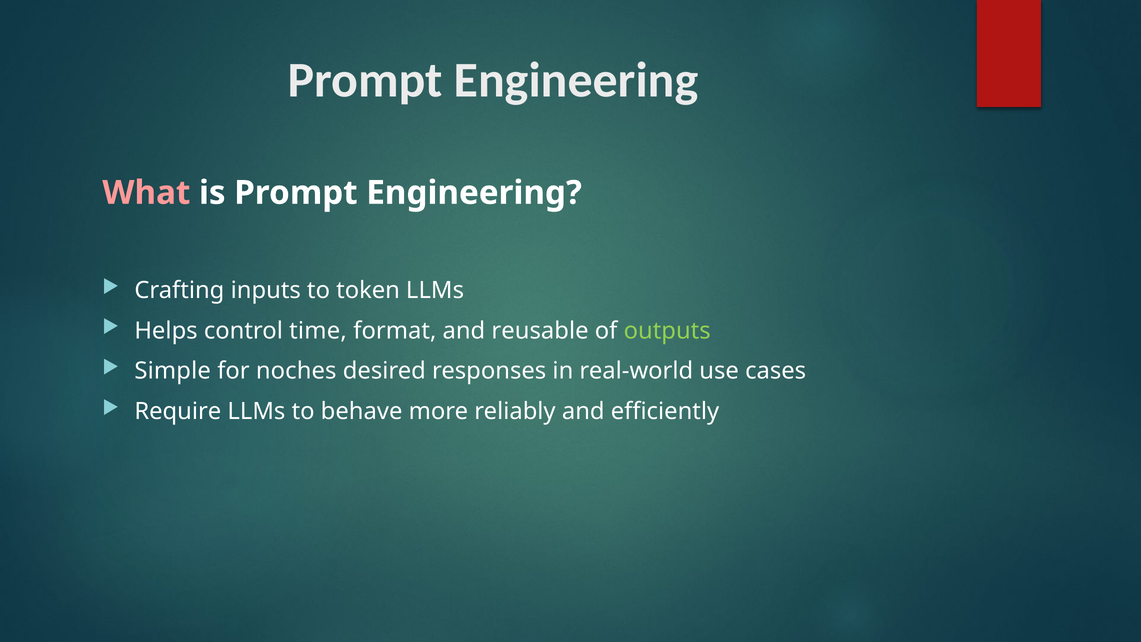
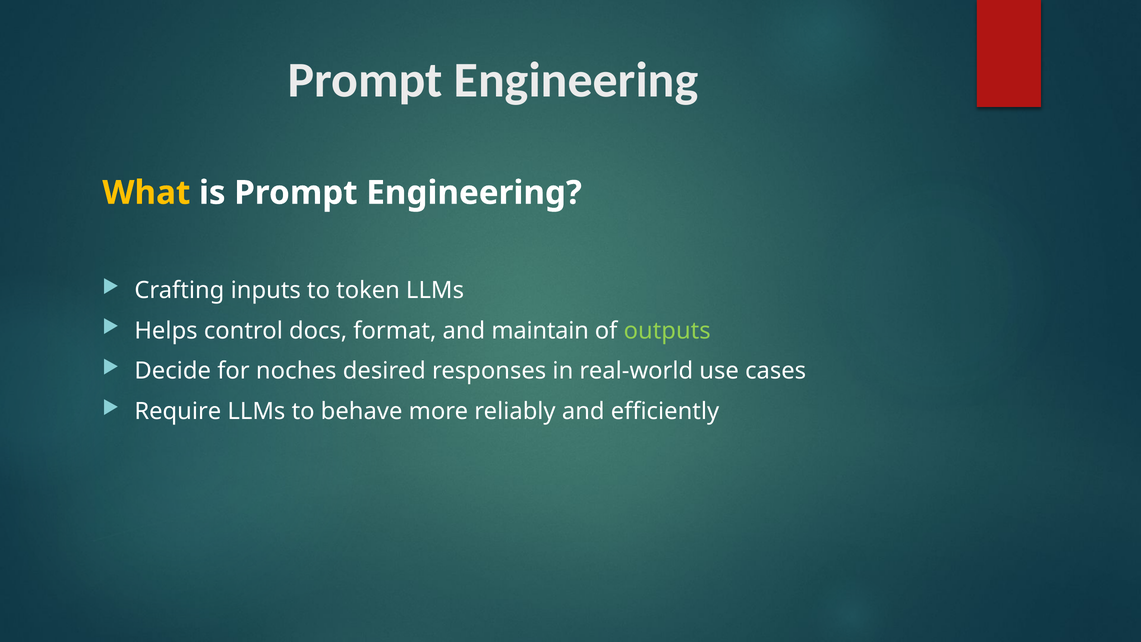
What colour: pink -> yellow (146, 193)
time: time -> docs (318, 331)
reusable: reusable -> maintain (540, 331)
Simple: Simple -> Decide (173, 371)
